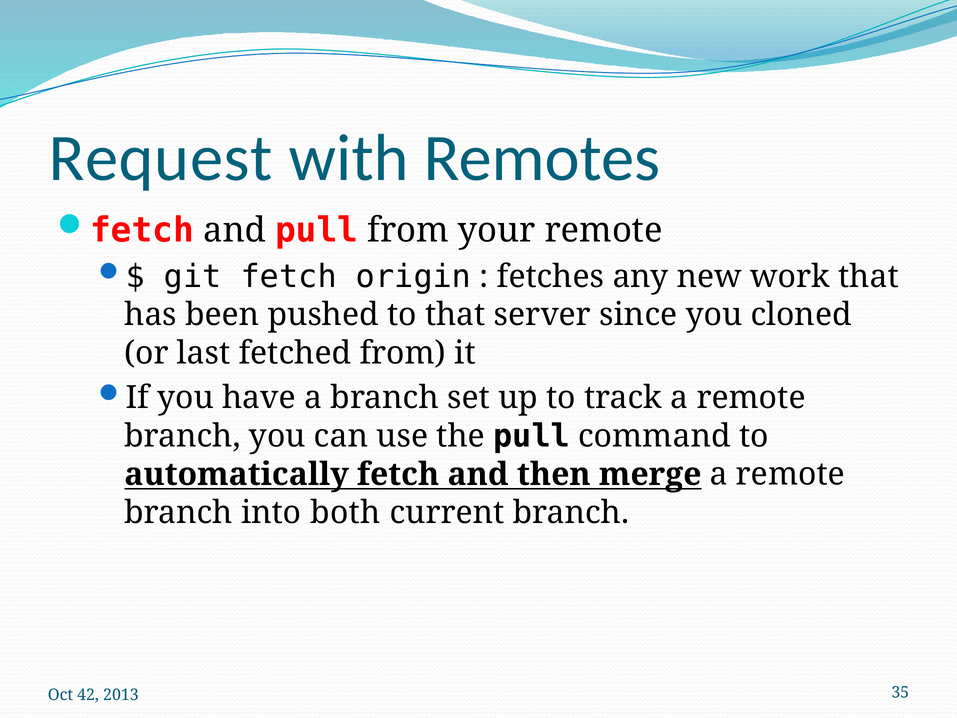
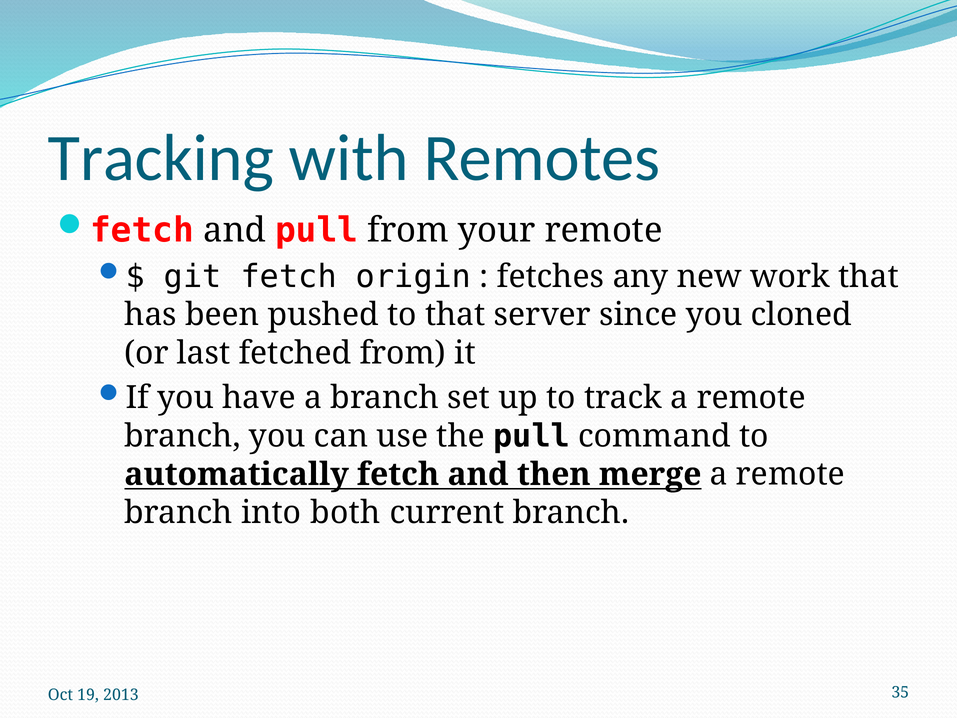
Request: Request -> Tracking (161, 158)
42: 42 -> 19 (88, 695)
